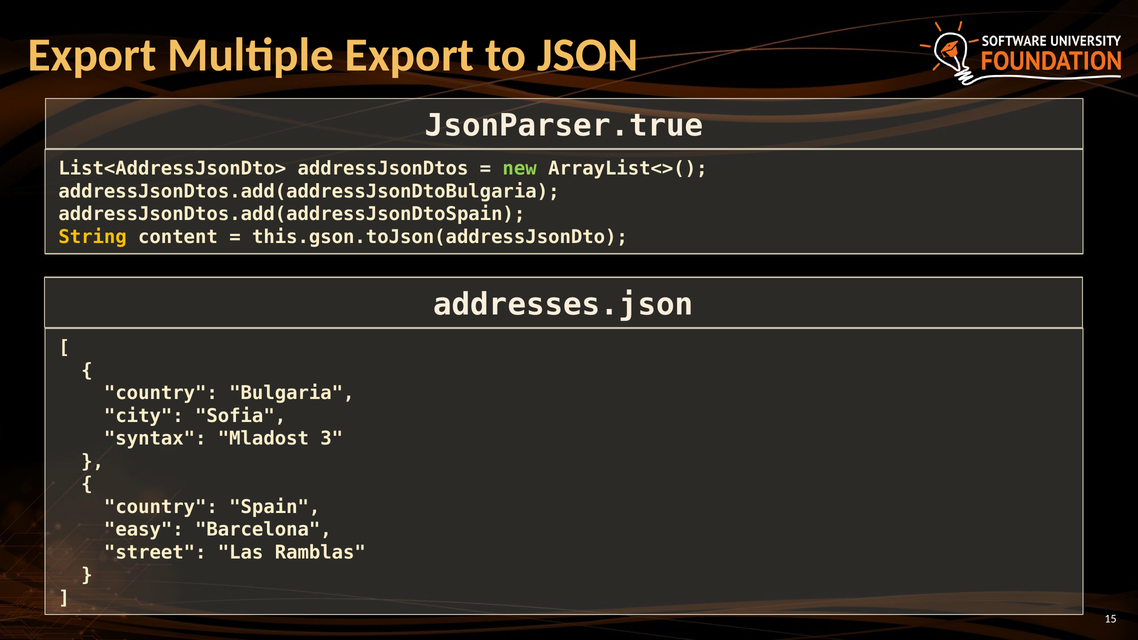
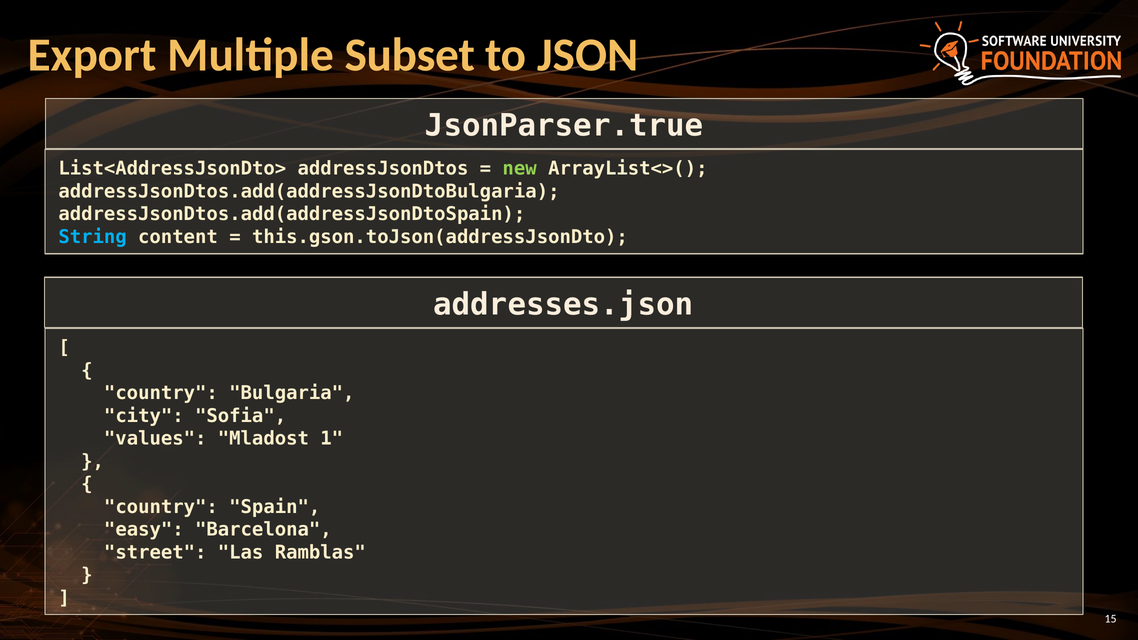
Multiple Export: Export -> Subset (410, 55)
String colour: yellow -> light blue (93, 237)
syntax: syntax -> values (155, 439)
3: 3 -> 1 (332, 439)
